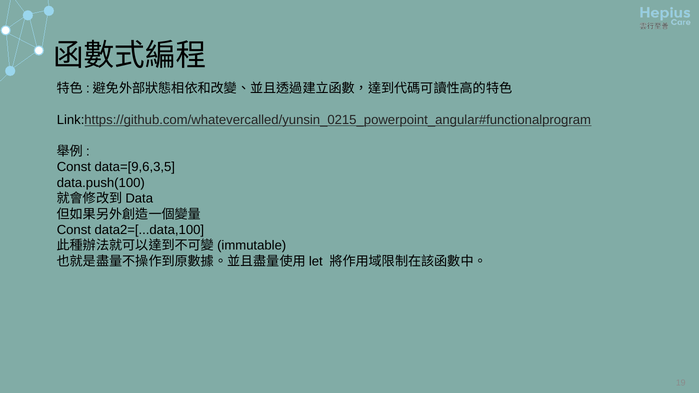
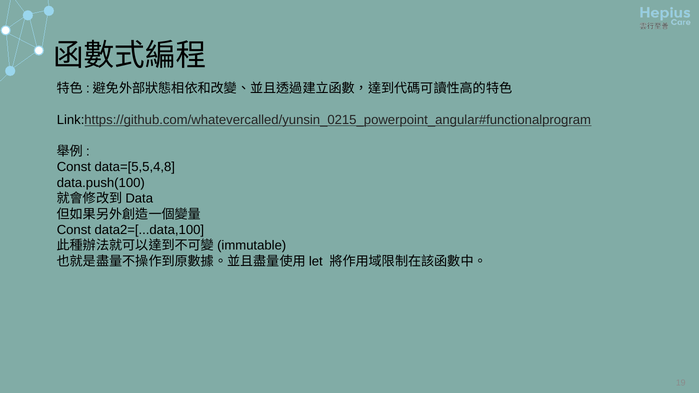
data=[9,6,3,5: data=[9,6,3,5 -> data=[5,5,4,8 (135, 167)
